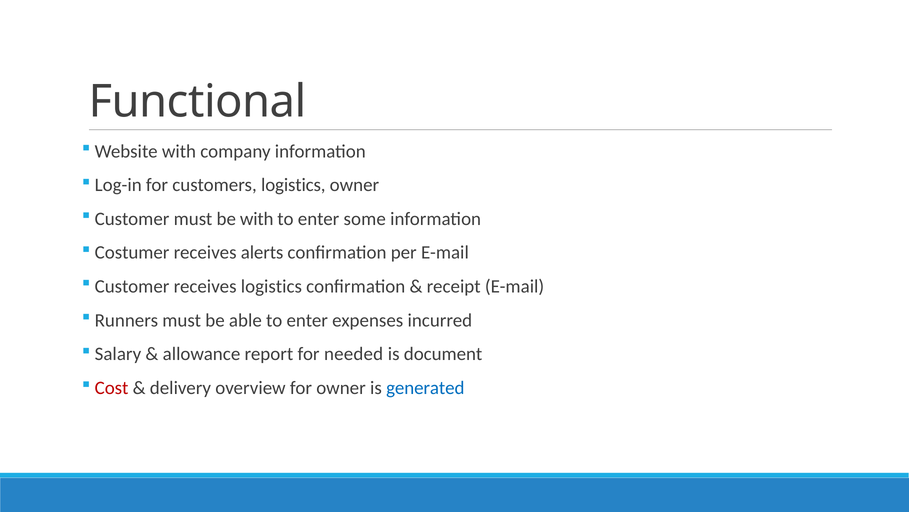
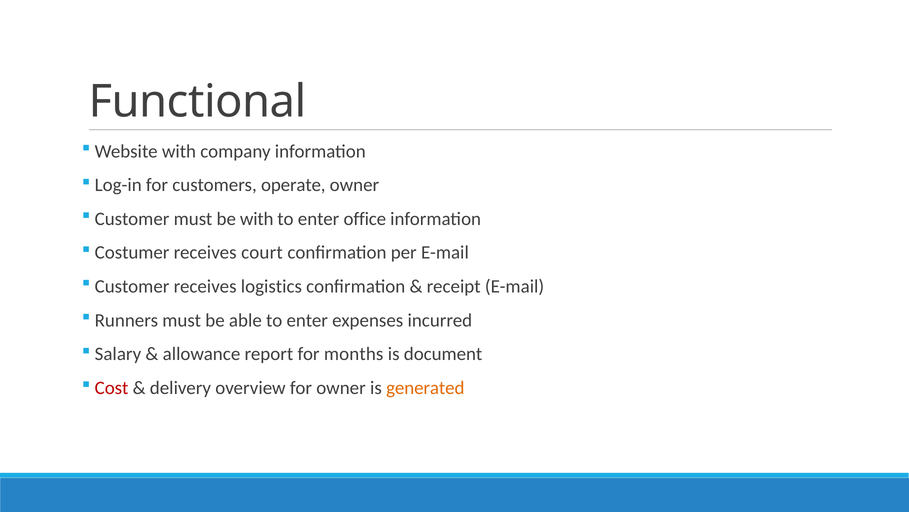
customers logistics: logistics -> operate (293, 185)
some: some -> office (365, 219)
alerts: alerts -> court (262, 252)
needed: needed -> months (354, 354)
generated colour: blue -> orange (425, 387)
